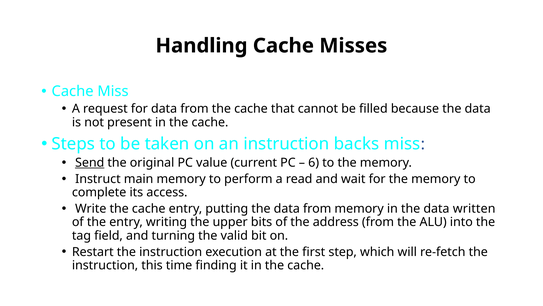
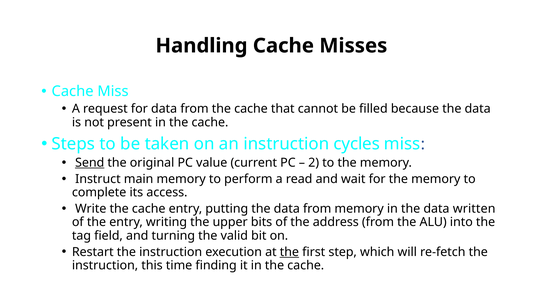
backs: backs -> cycles (357, 144)
6: 6 -> 2 (314, 162)
the underline: none -> present (289, 251)
